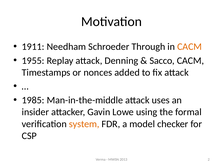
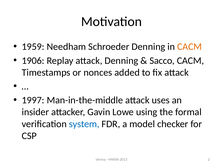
1911: 1911 -> 1959 (33, 47)
Schroeder Through: Through -> Denning (148, 47)
1955: 1955 -> 1906 (33, 61)
1985: 1985 -> 1997 (33, 100)
system colour: orange -> blue (84, 124)
